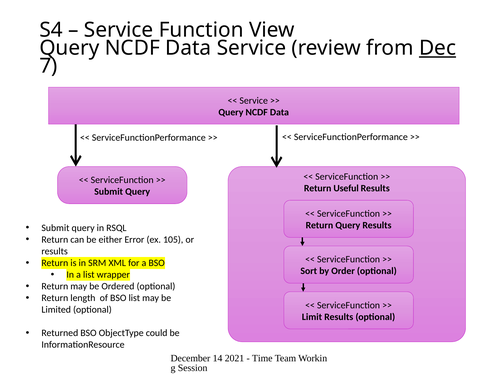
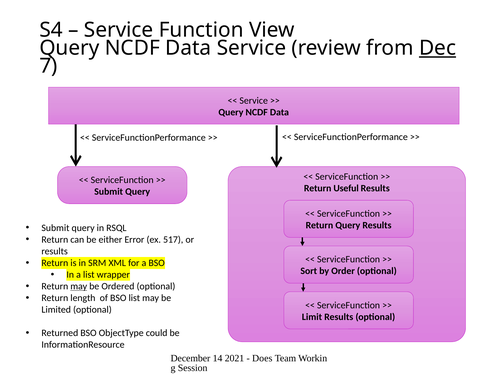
105: 105 -> 517 (173, 240)
may underline: none -> present (79, 286)
Time: Time -> Does (262, 358)
